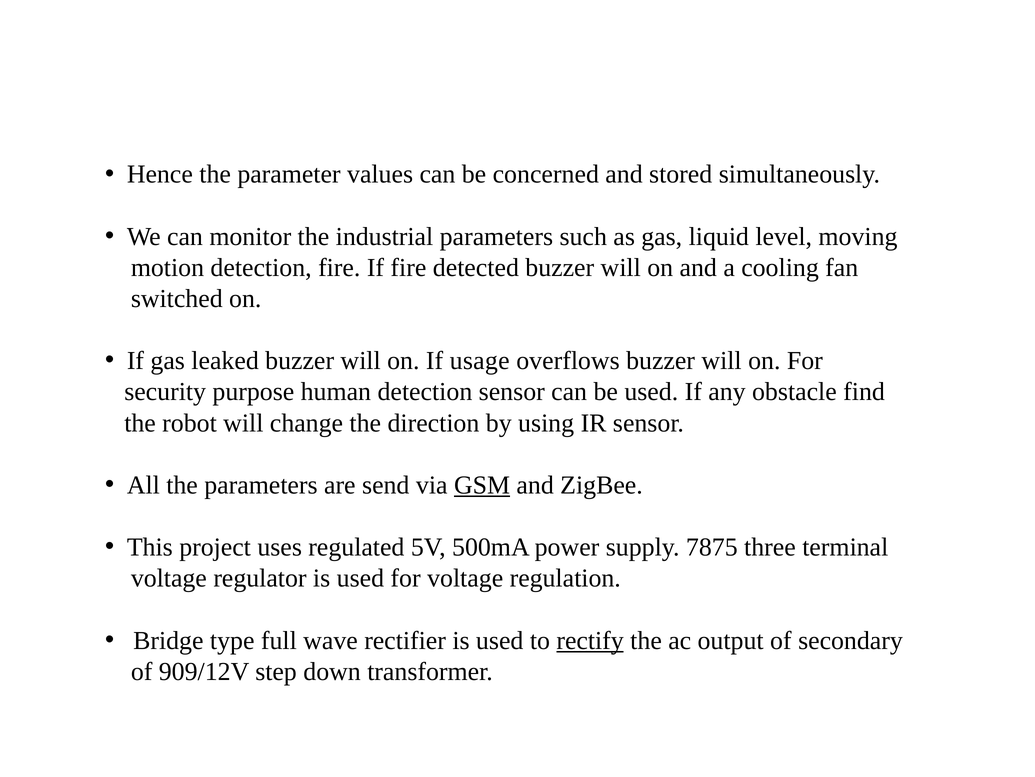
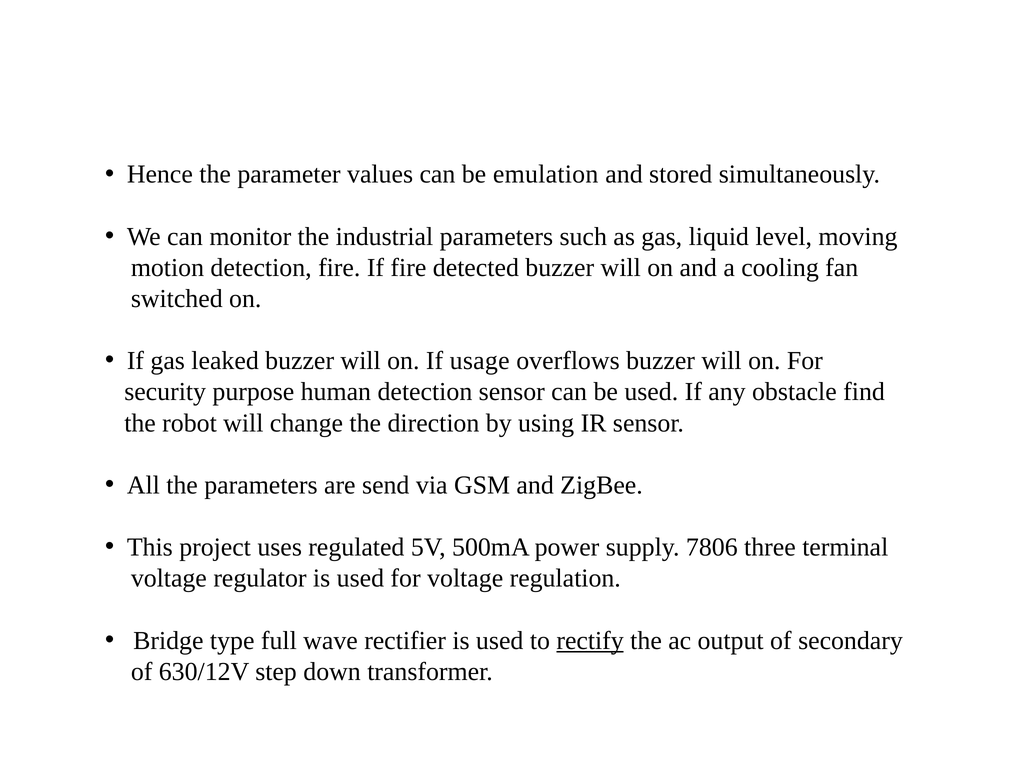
concerned: concerned -> emulation (546, 174)
GSM underline: present -> none (482, 485)
7875: 7875 -> 7806 (712, 547)
909/12V: 909/12V -> 630/12V (204, 671)
